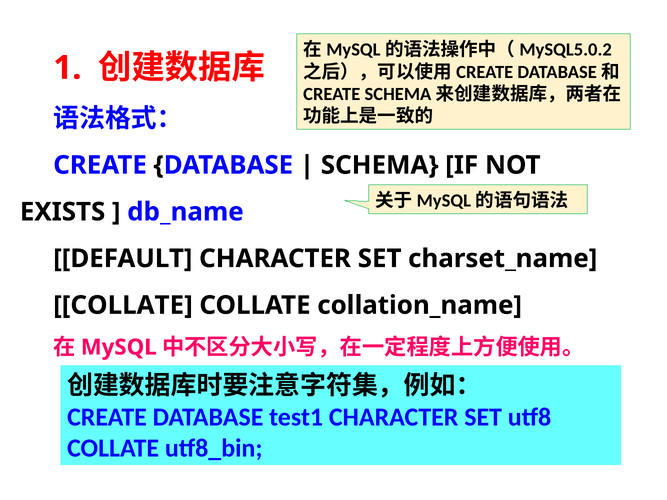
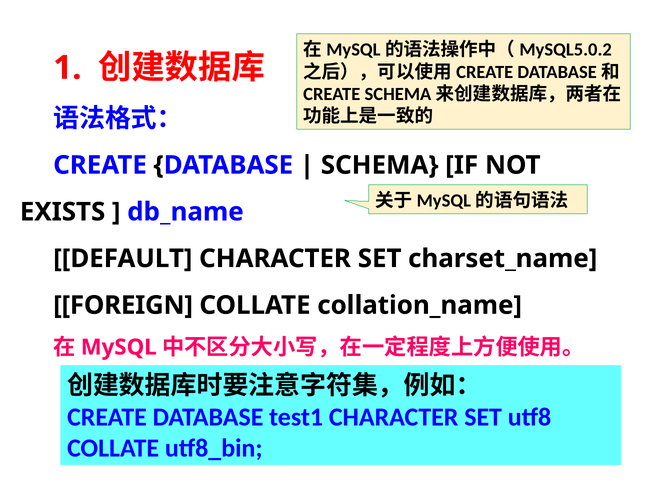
COLLATE: COLLATE -> FOREIGN (123, 305)
